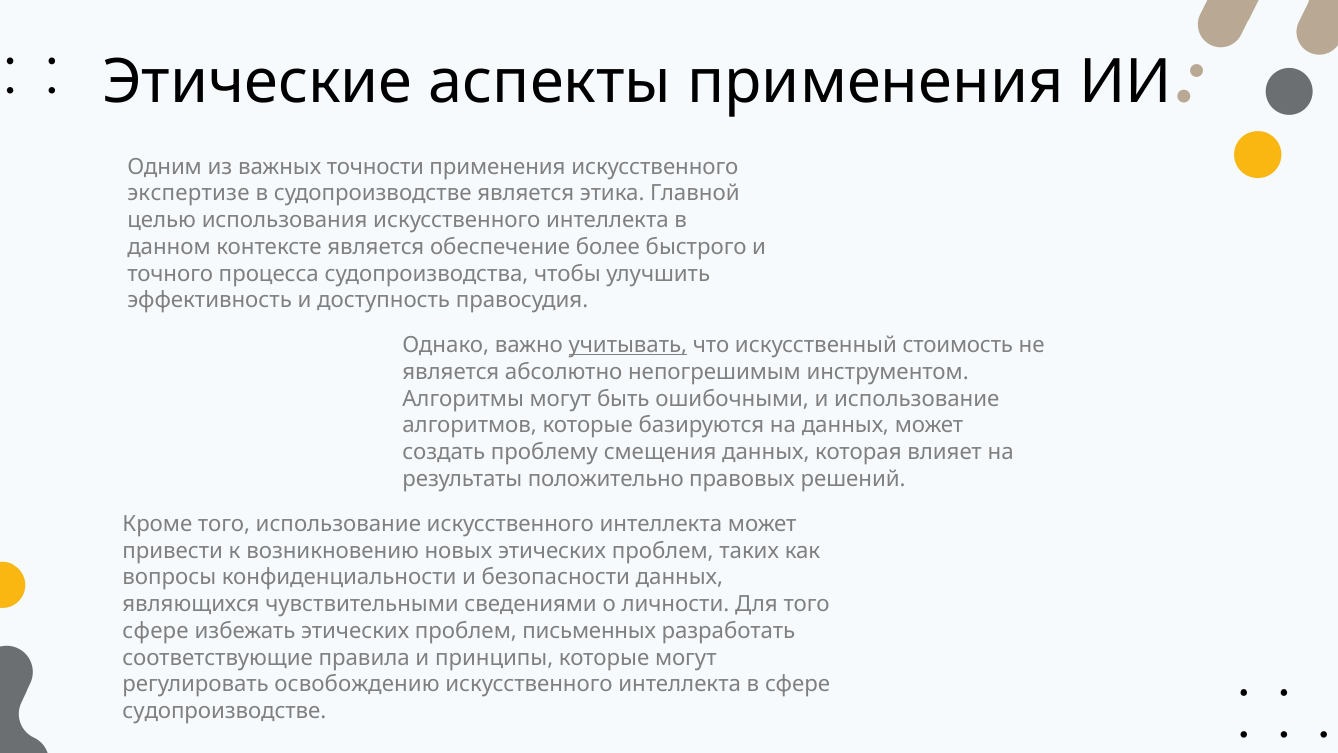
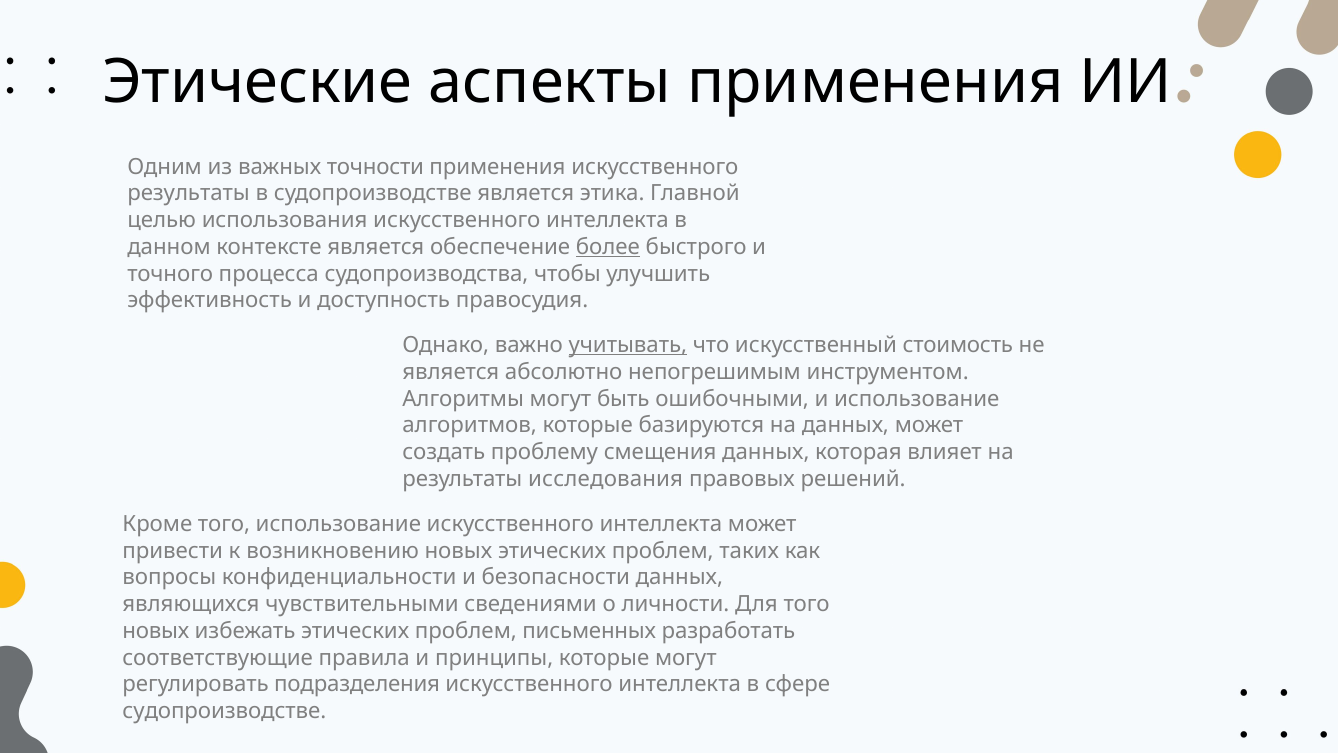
экспертизе: экспертизе -> результаты (189, 193)
более underline: none -> present (608, 247)
положительно: положительно -> исследования (606, 479)
сфере: сфере -> новых (156, 631)
освобождению: освобождению -> подразделения (357, 684)
